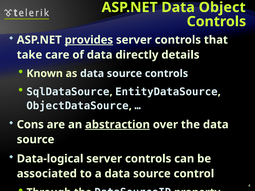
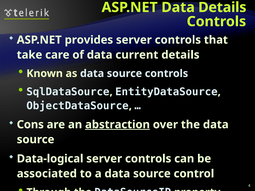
Data Object: Object -> Details (222, 7)
provides underline: present -> none (89, 40)
directly: directly -> current (137, 55)
